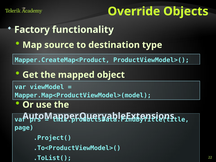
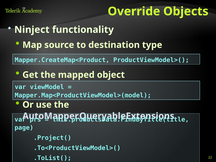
Factory: Factory -> Ninject (32, 30)
